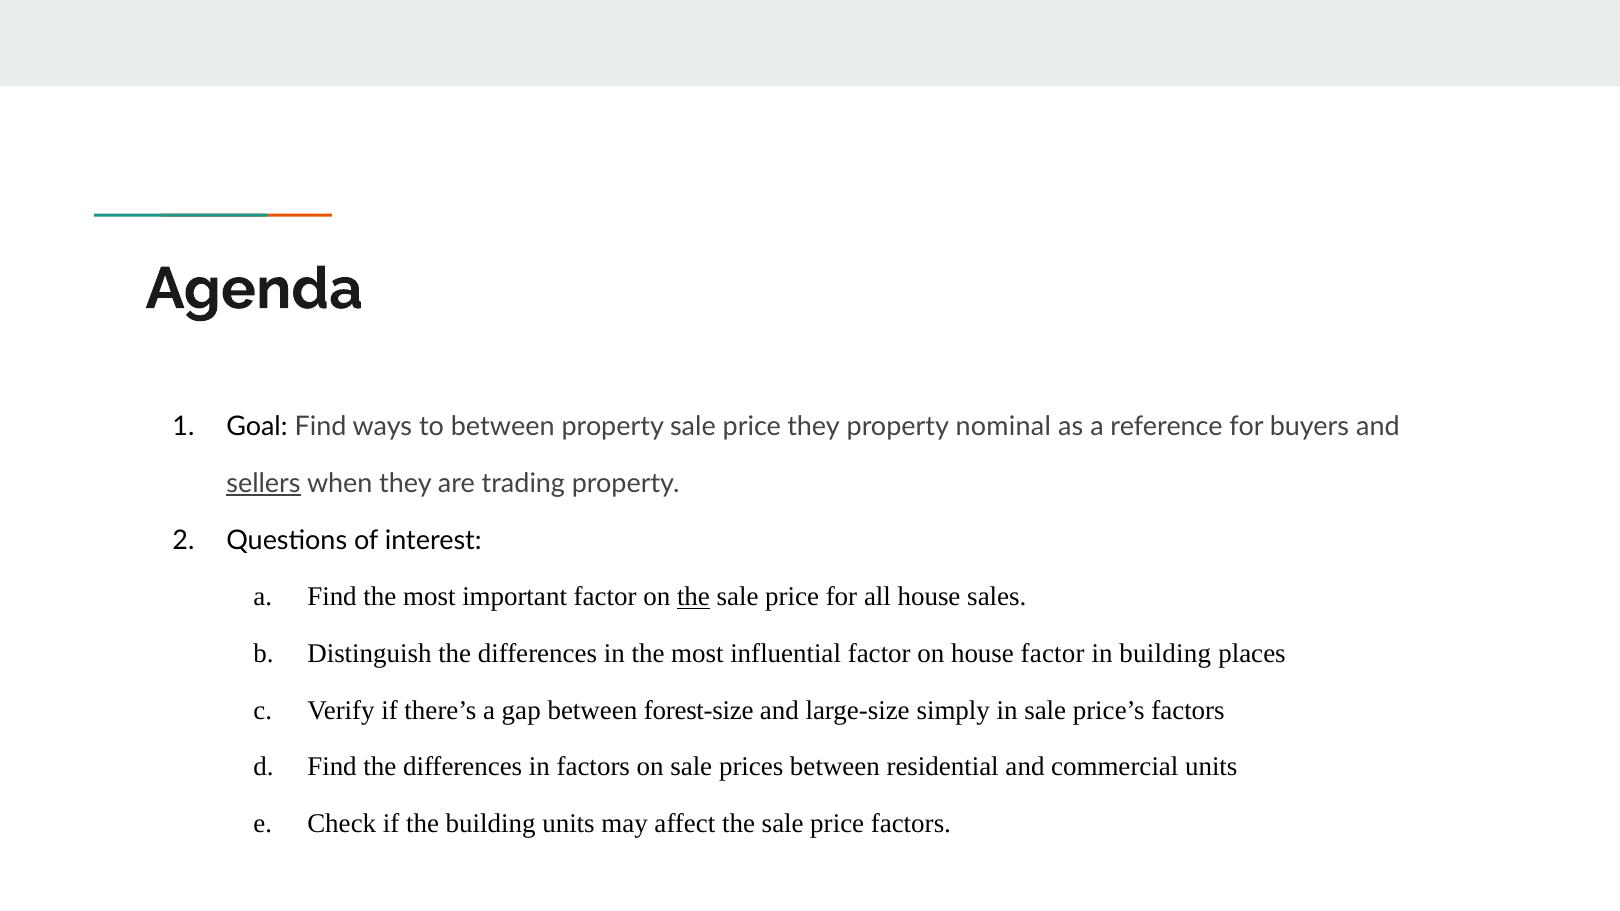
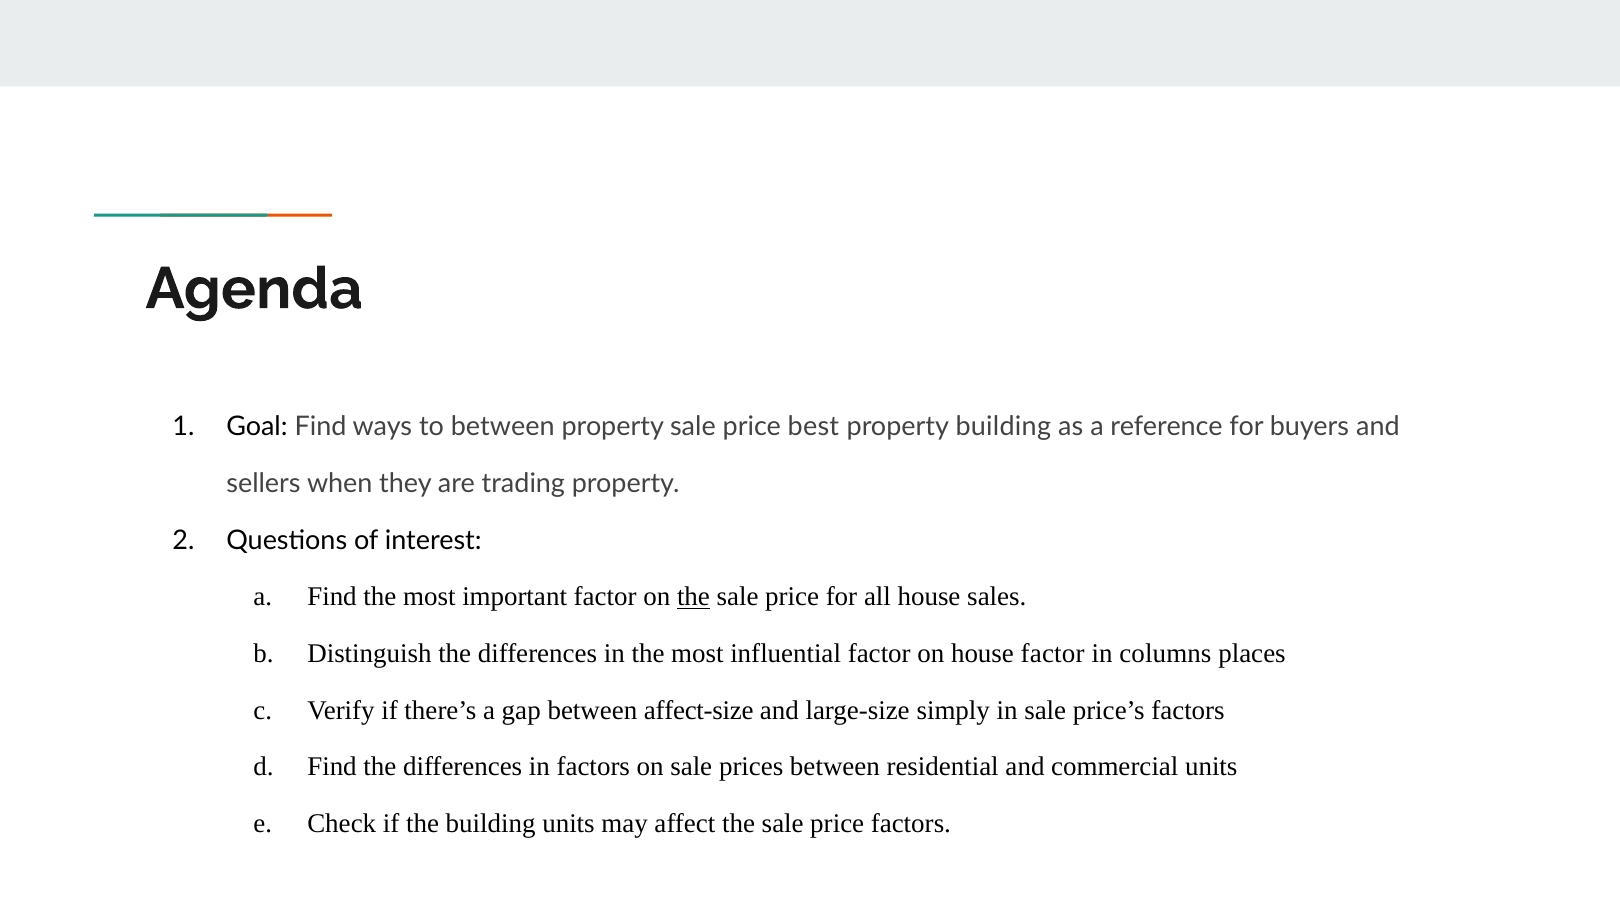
price they: they -> best (813, 427)
property nominal: nominal -> building (1003, 427)
sellers underline: present -> none (264, 484)
in building: building -> columns (1165, 654)
forest-size: forest-size -> affect-size (699, 710)
